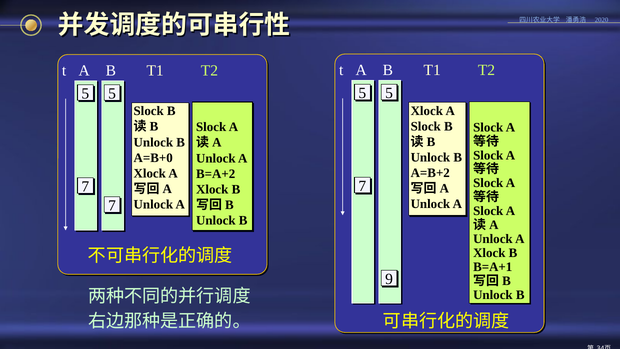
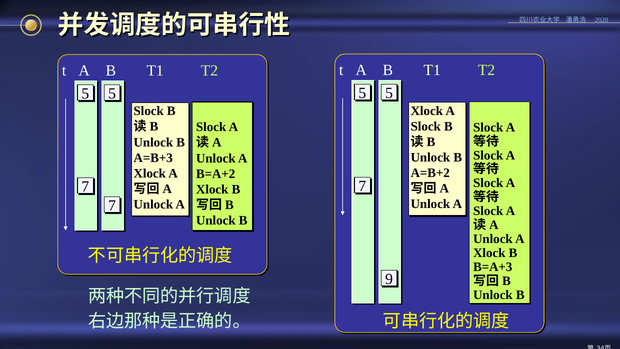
A=B+0: A=B+0 -> A=B+3 (153, 158)
B=A+1: B=A+1 -> B=A+3 (493, 267)
